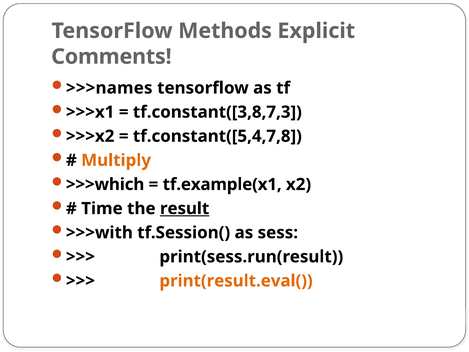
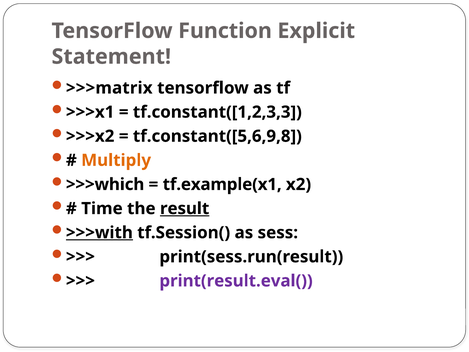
Methods: Methods -> Function (225, 31)
Comments: Comments -> Statement (111, 57)
>>>names: >>>names -> >>>matrix (109, 88)
tf.constant([3,8,7,3: tf.constant([3,8,7,3 -> tf.constant([1,2,3,3 (217, 112)
tf.constant([5,4,7,8: tf.constant([5,4,7,8 -> tf.constant([5,6,9,8 (217, 136)
>>>with underline: none -> present (99, 232)
print(result.eval( colour: orange -> purple (236, 281)
